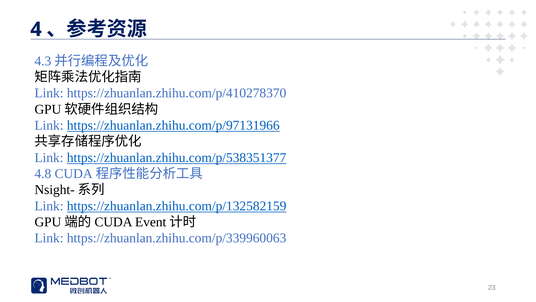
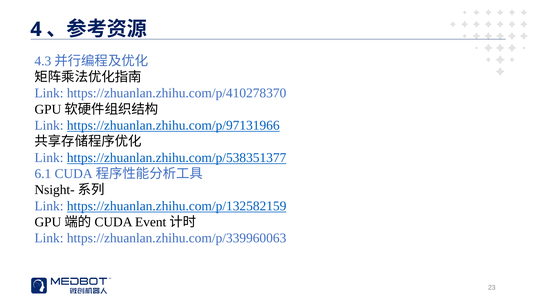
4.8: 4.8 -> 6.1 (43, 173)
